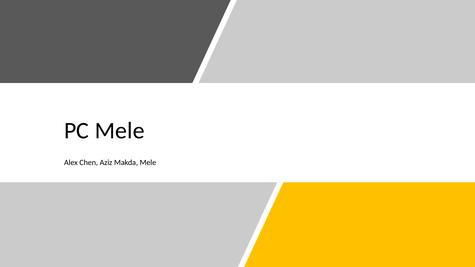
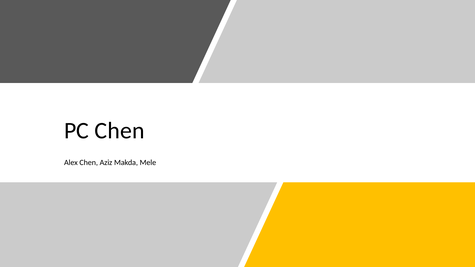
PC Mele: Mele -> Chen (120, 131)
